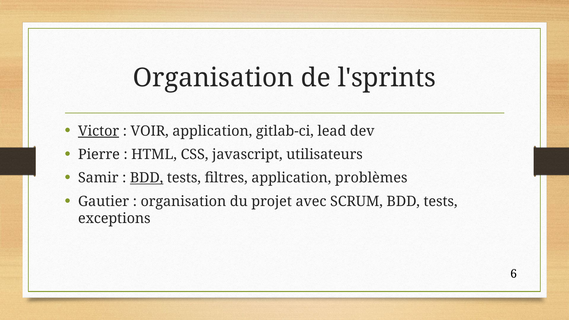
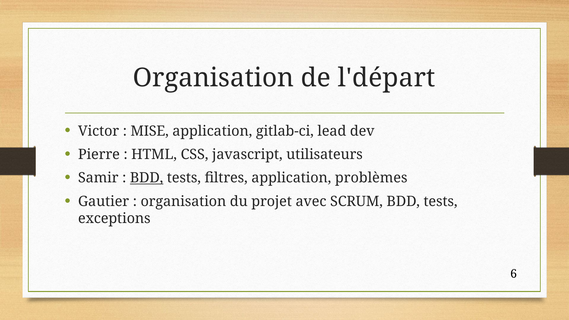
l'sprints: l'sprints -> l'départ (387, 78)
Victor underline: present -> none (99, 131)
VOIR: VOIR -> MISE (150, 131)
